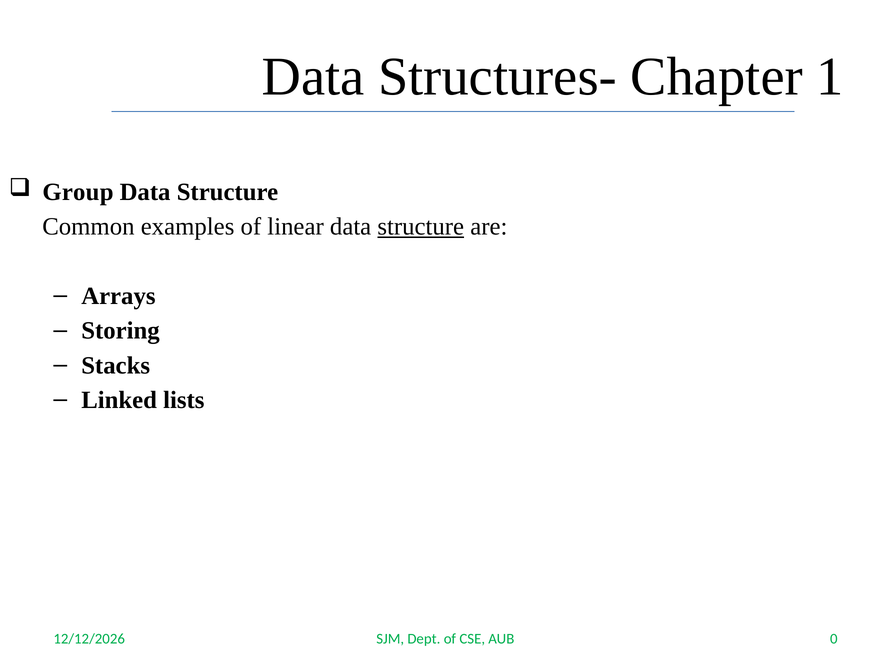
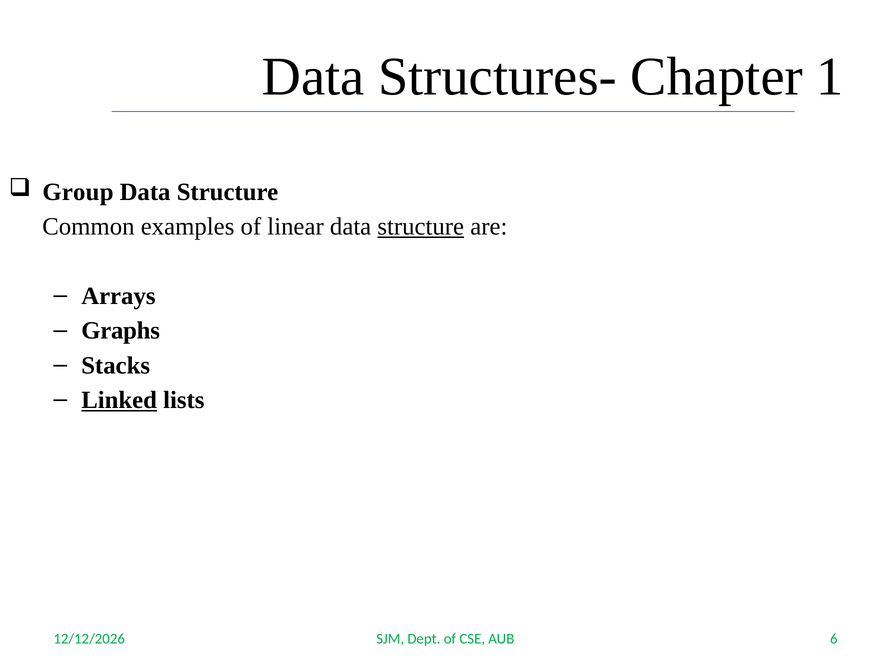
Storing: Storing -> Graphs (121, 330)
Linked underline: none -> present (119, 400)
0: 0 -> 6 (834, 638)
